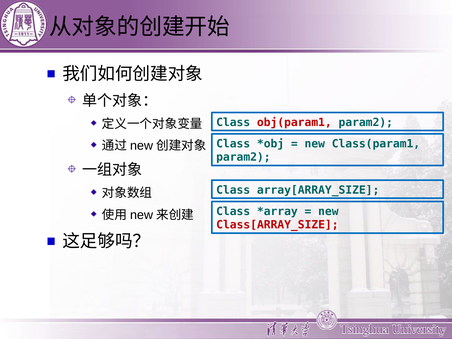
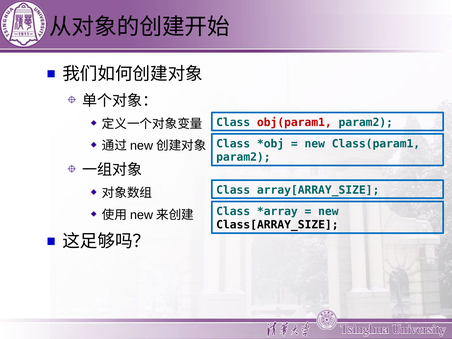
Class[ARRAY_SIZE colour: red -> black (277, 225)
